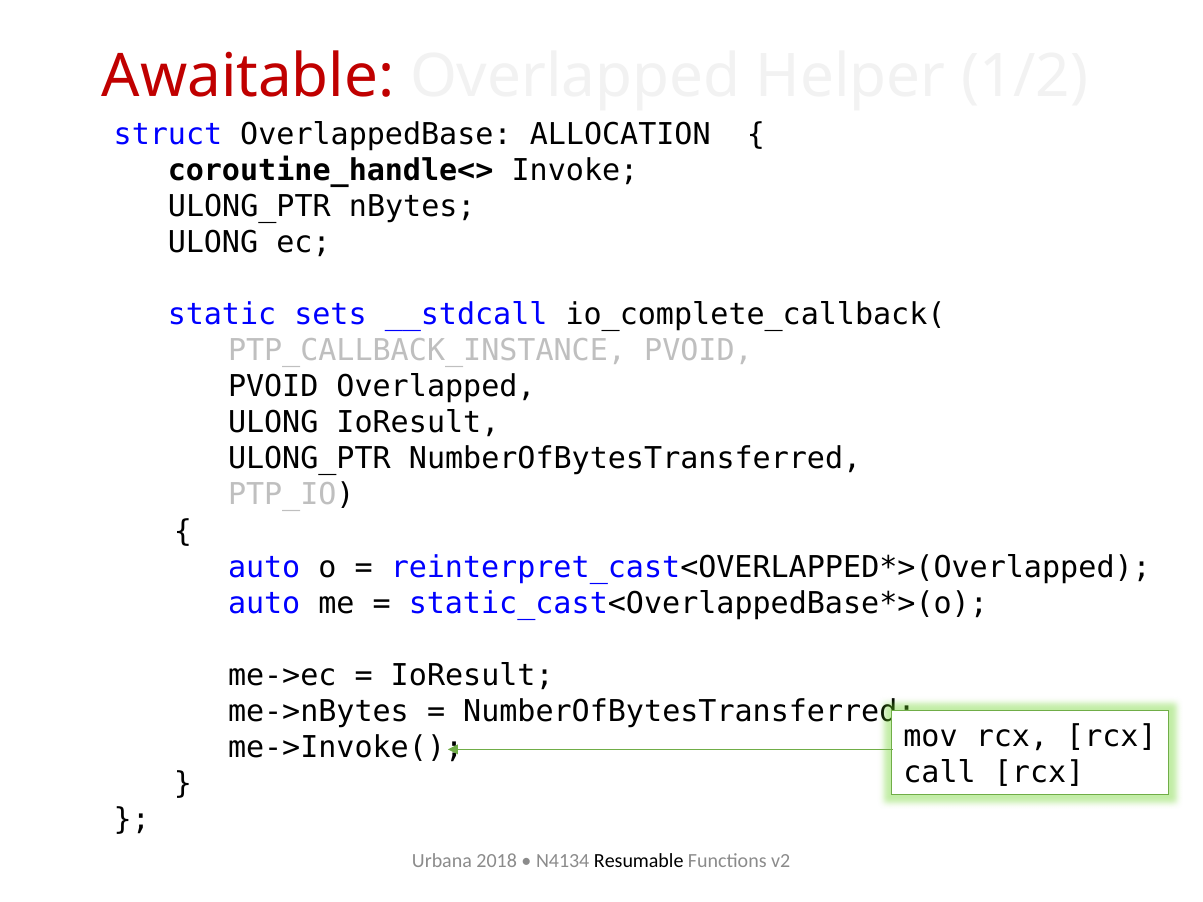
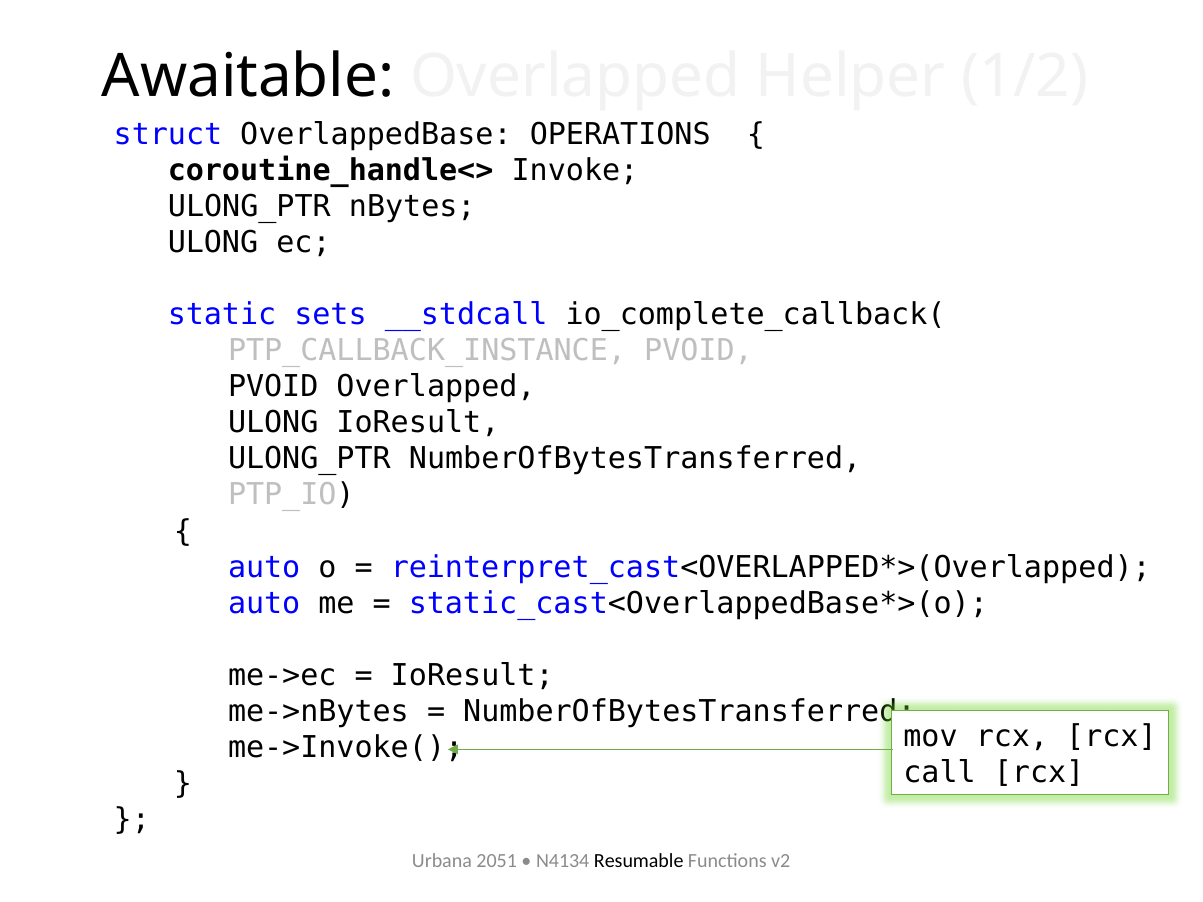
Awaitable colour: red -> black (248, 76)
ALLOCATION: ALLOCATION -> OPERATIONS (620, 134)
2018: 2018 -> 2051 (497, 861)
